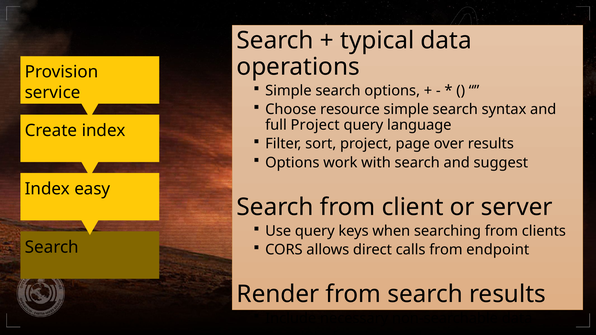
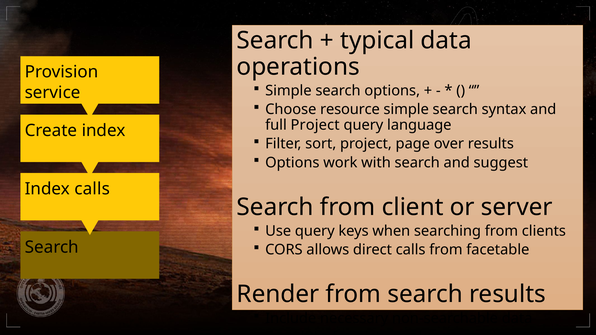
Index easy: easy -> calls (92, 189)
endpoint: endpoint -> facetable (498, 250)
